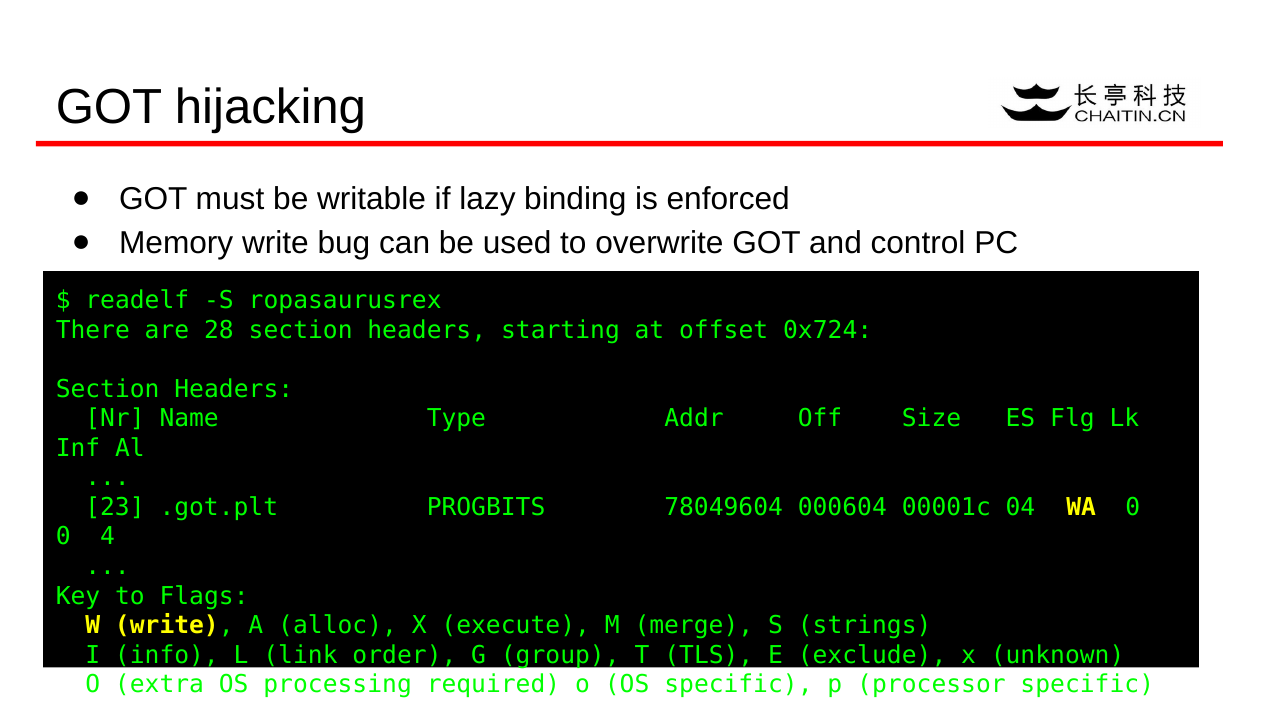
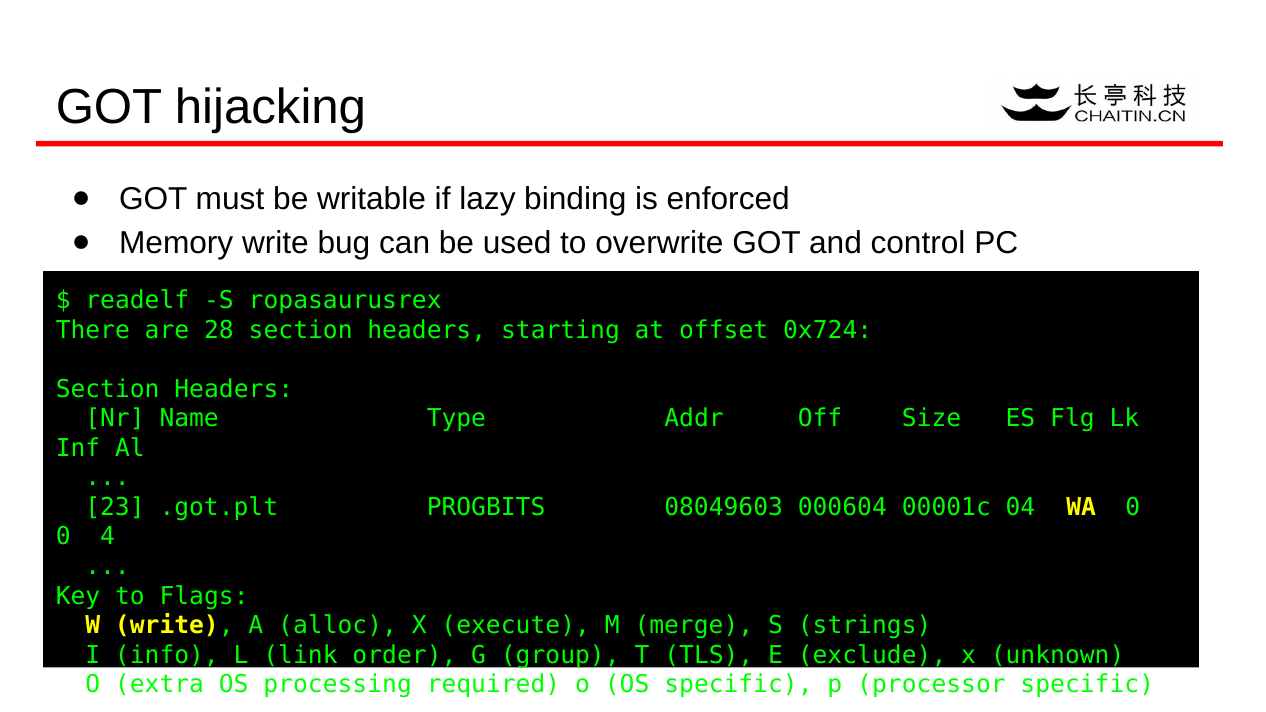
78049604: 78049604 -> 08049603 (724, 507)
